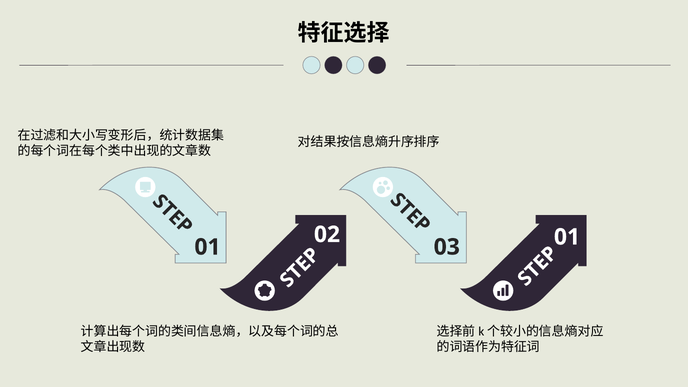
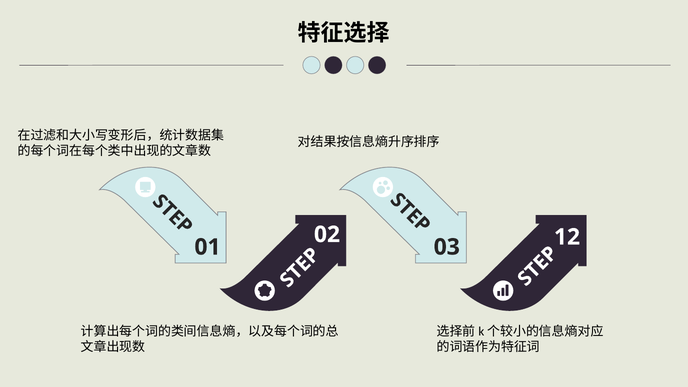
03 01: 01 -> 12 (567, 237)
